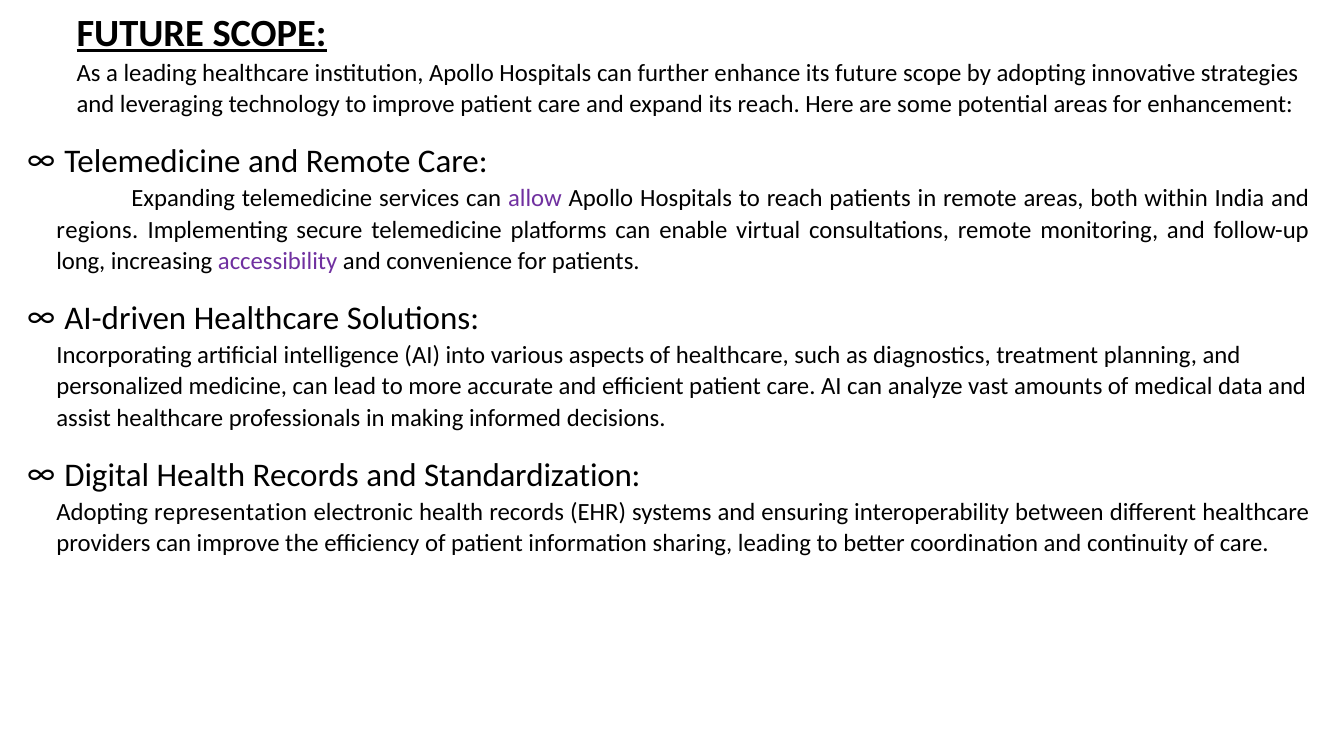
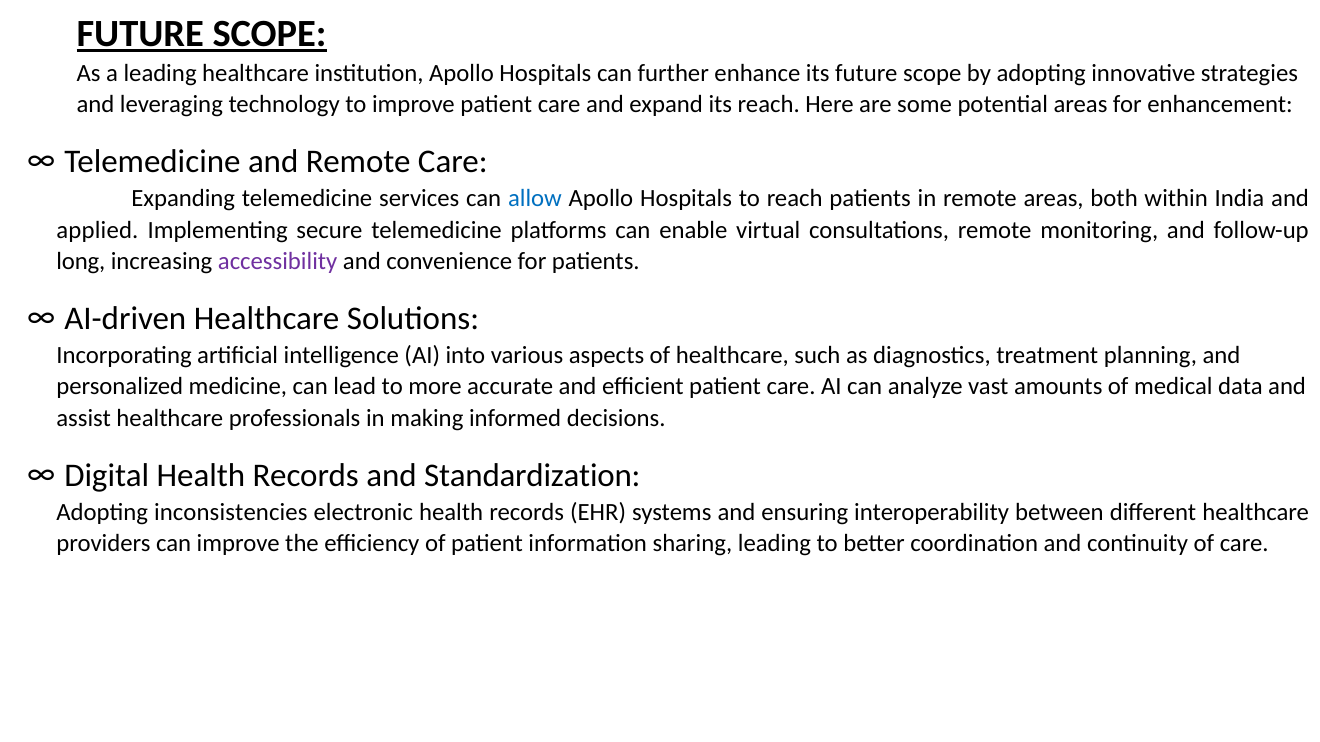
allow colour: purple -> blue (535, 198)
regions: regions -> applied (97, 230)
representation: representation -> inconsistencies (231, 512)
